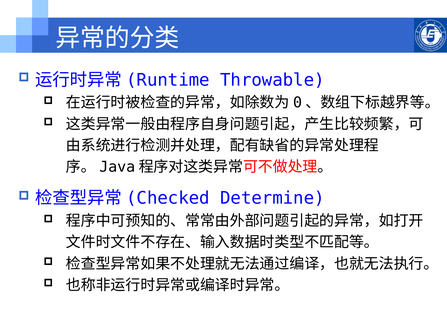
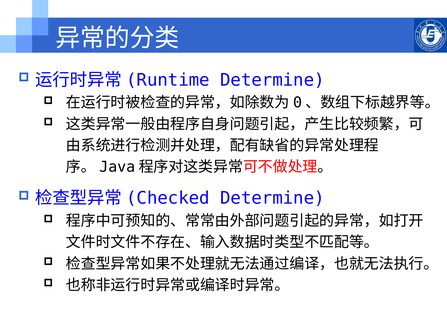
Throwable: Throwable -> Determine (272, 80)
